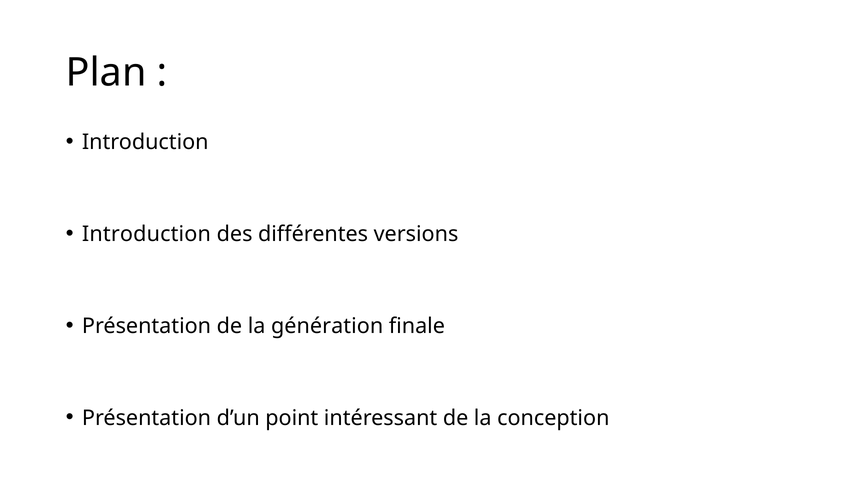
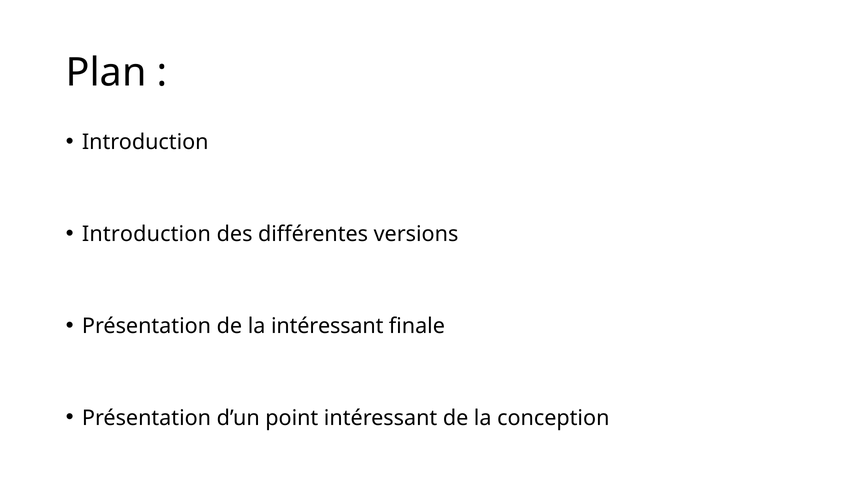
la génération: génération -> intéressant (327, 326)
